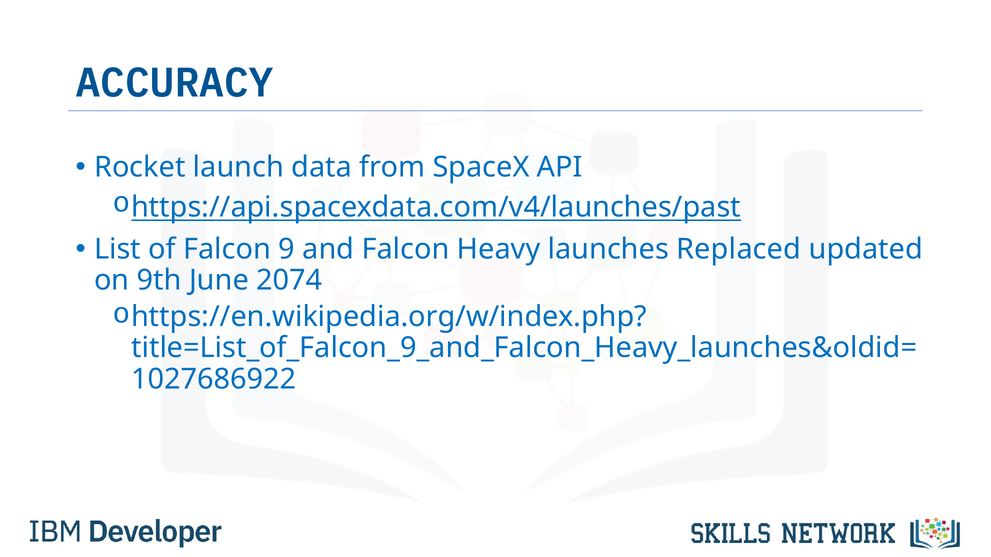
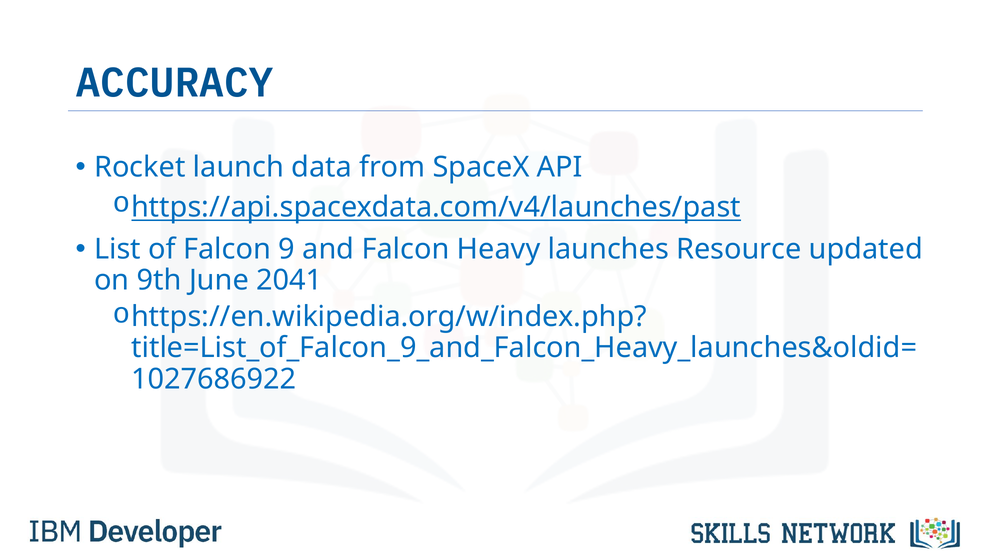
Replaced: Replaced -> Resource (739, 249)
2074: 2074 -> 2041 (289, 281)
